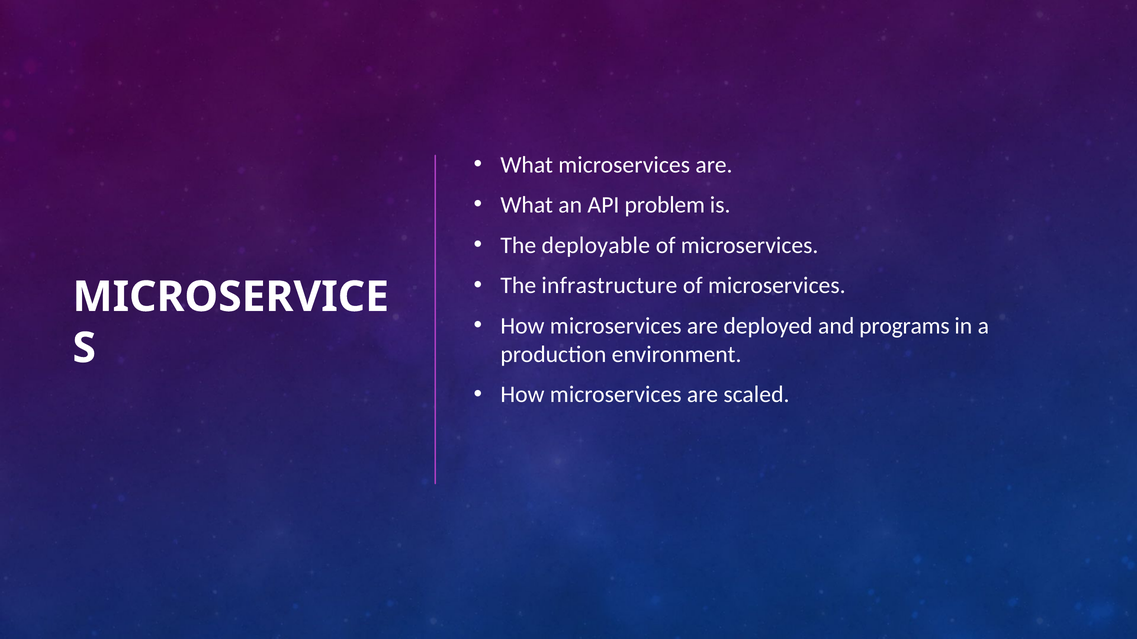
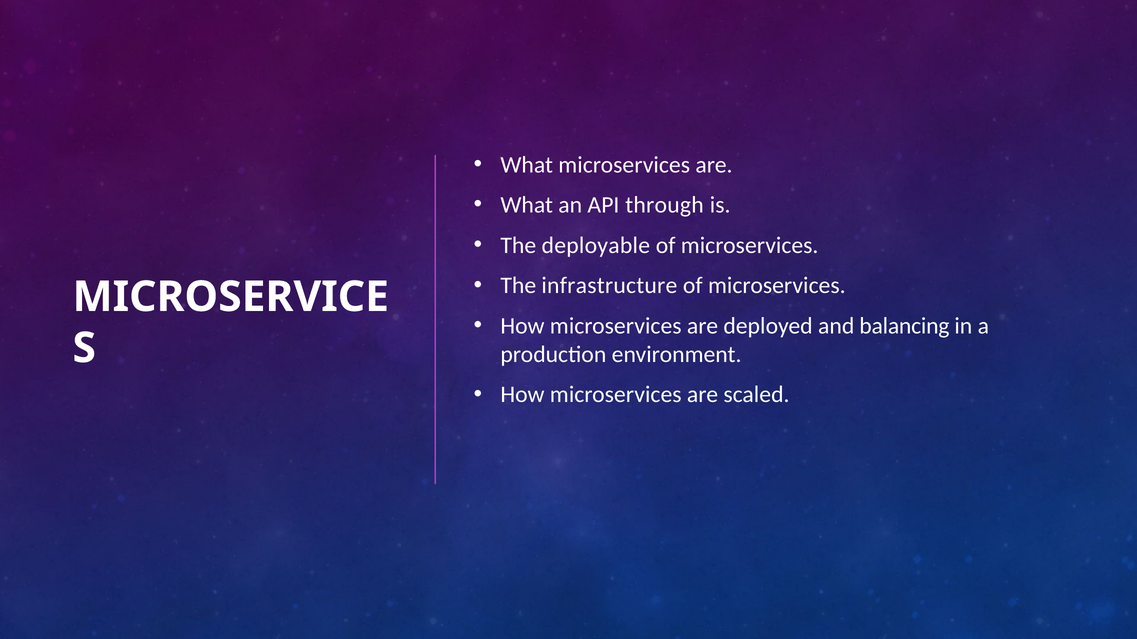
problem: problem -> through (665, 205)
programs: programs -> balancing (904, 326)
